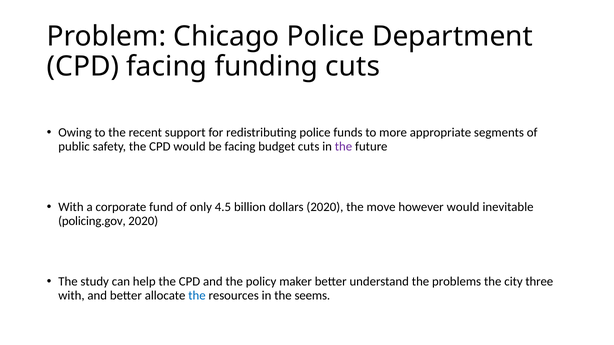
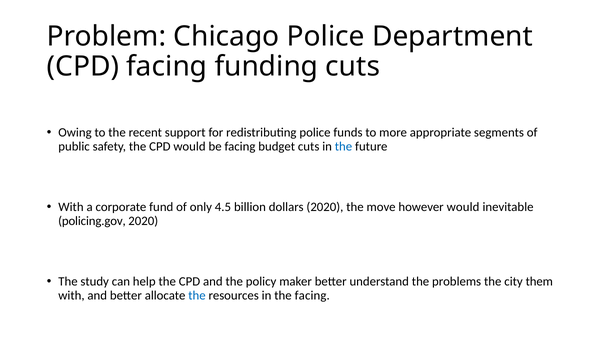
the colour: purple -> blue (344, 147)
three: three -> them (539, 282)
the seems: seems -> facing (312, 296)
